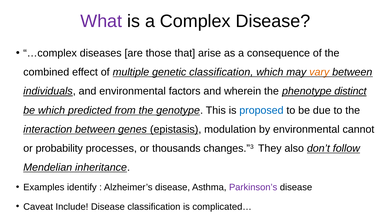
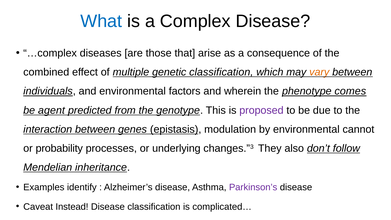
What colour: purple -> blue (101, 21)
distinct: distinct -> comes (350, 91)
be which: which -> agent (51, 110)
proposed colour: blue -> purple (261, 110)
thousands: thousands -> underlying (176, 148)
Include: Include -> Instead (72, 207)
